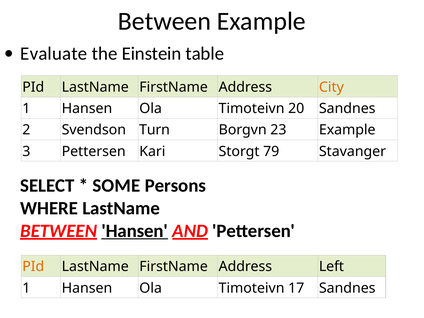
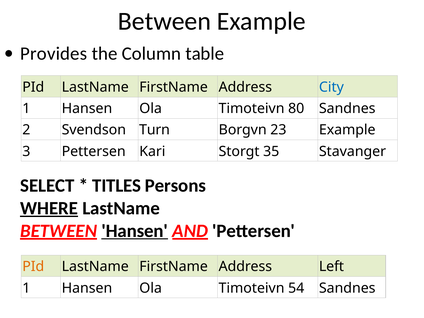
Evaluate: Evaluate -> Provides (54, 54)
Einstein: Einstein -> Column (151, 54)
City colour: orange -> blue (331, 87)
20: 20 -> 80 (296, 109)
79: 79 -> 35 (271, 151)
SOME: SOME -> TITLES (117, 186)
WHERE underline: none -> present (49, 208)
17: 17 -> 54 (296, 288)
